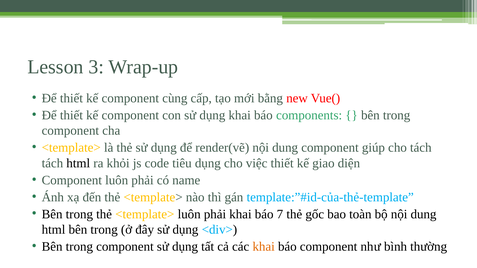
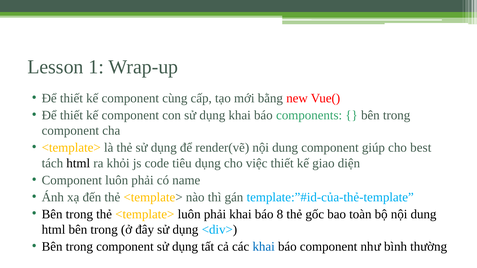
3: 3 -> 1 (96, 67)
cho tách: tách -> best (421, 148)
7: 7 -> 8 (280, 214)
khai colour: orange -> blue (264, 247)
